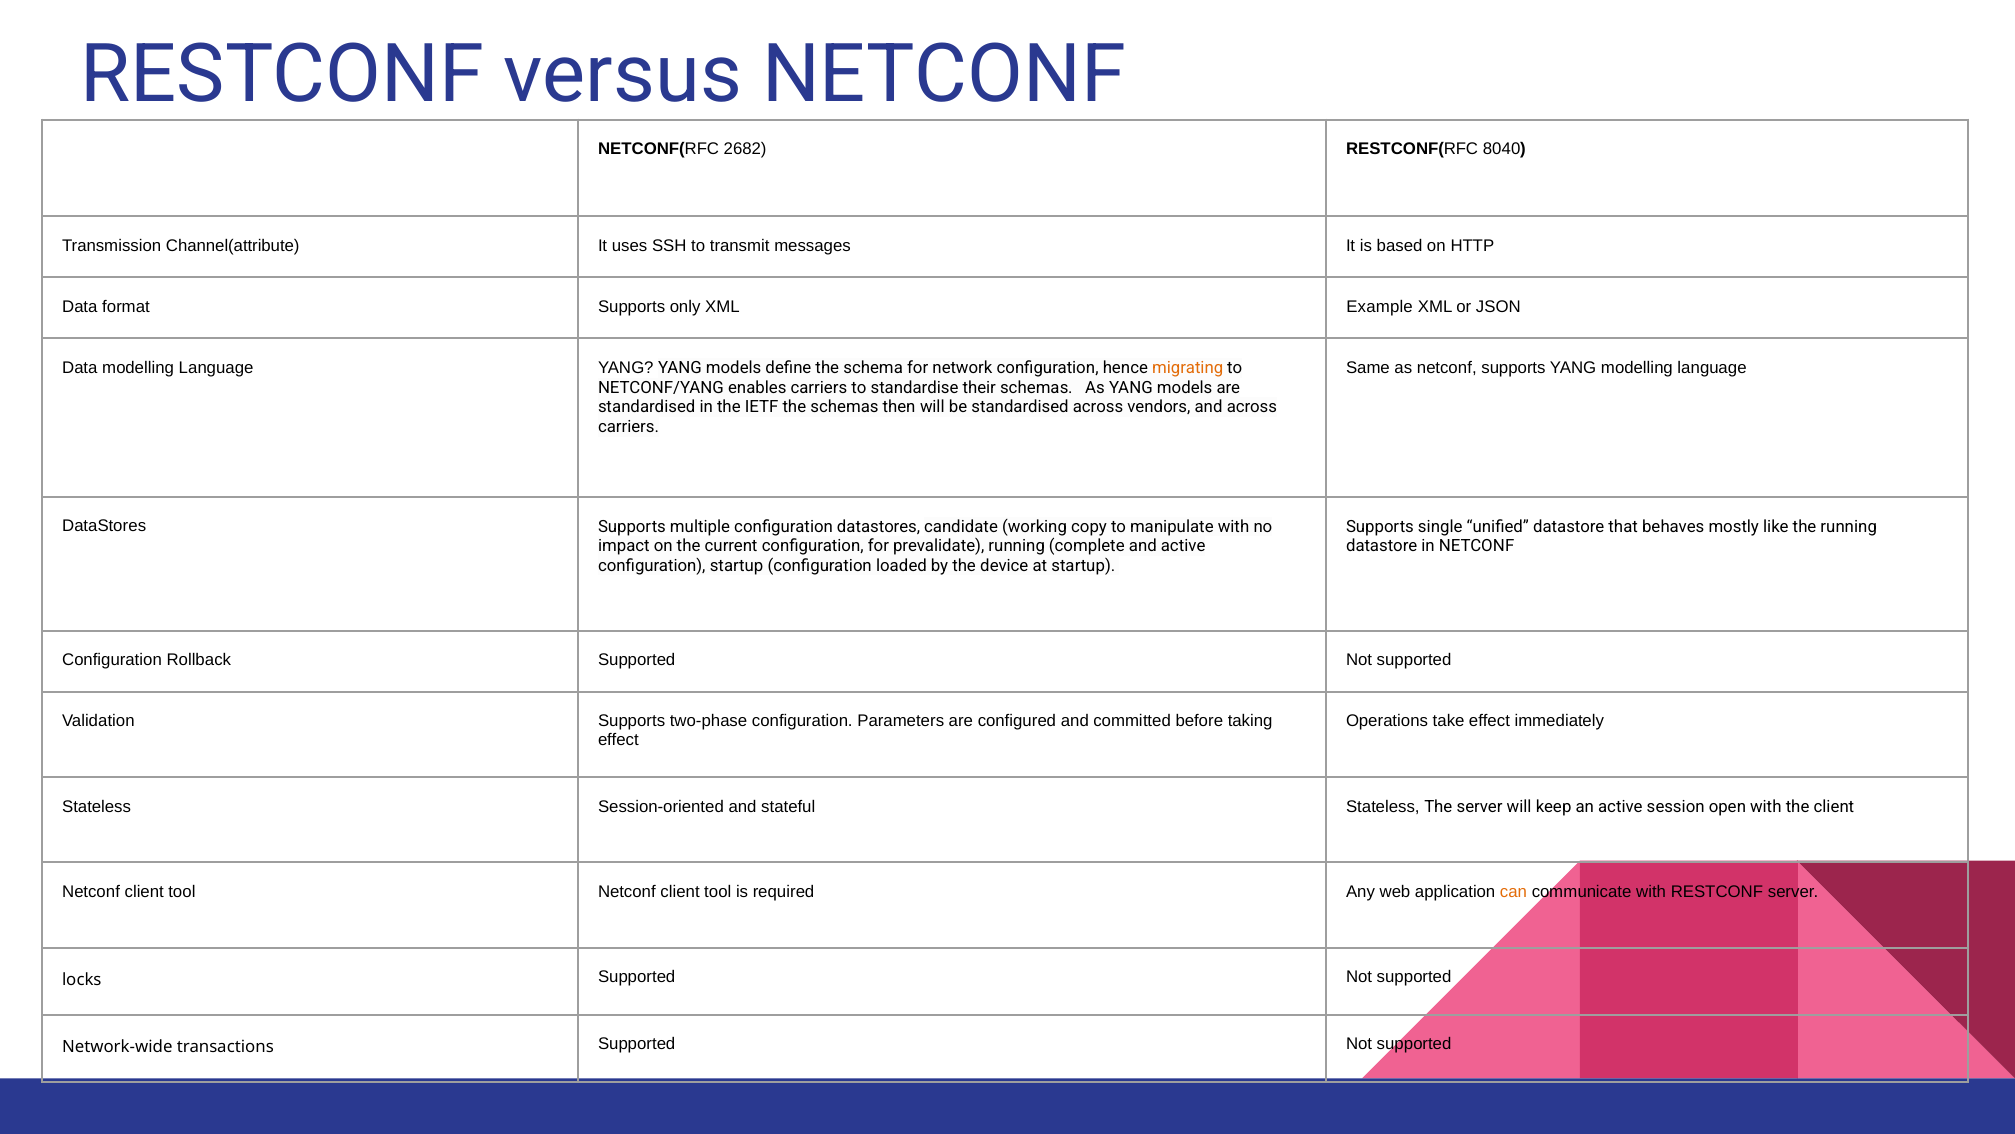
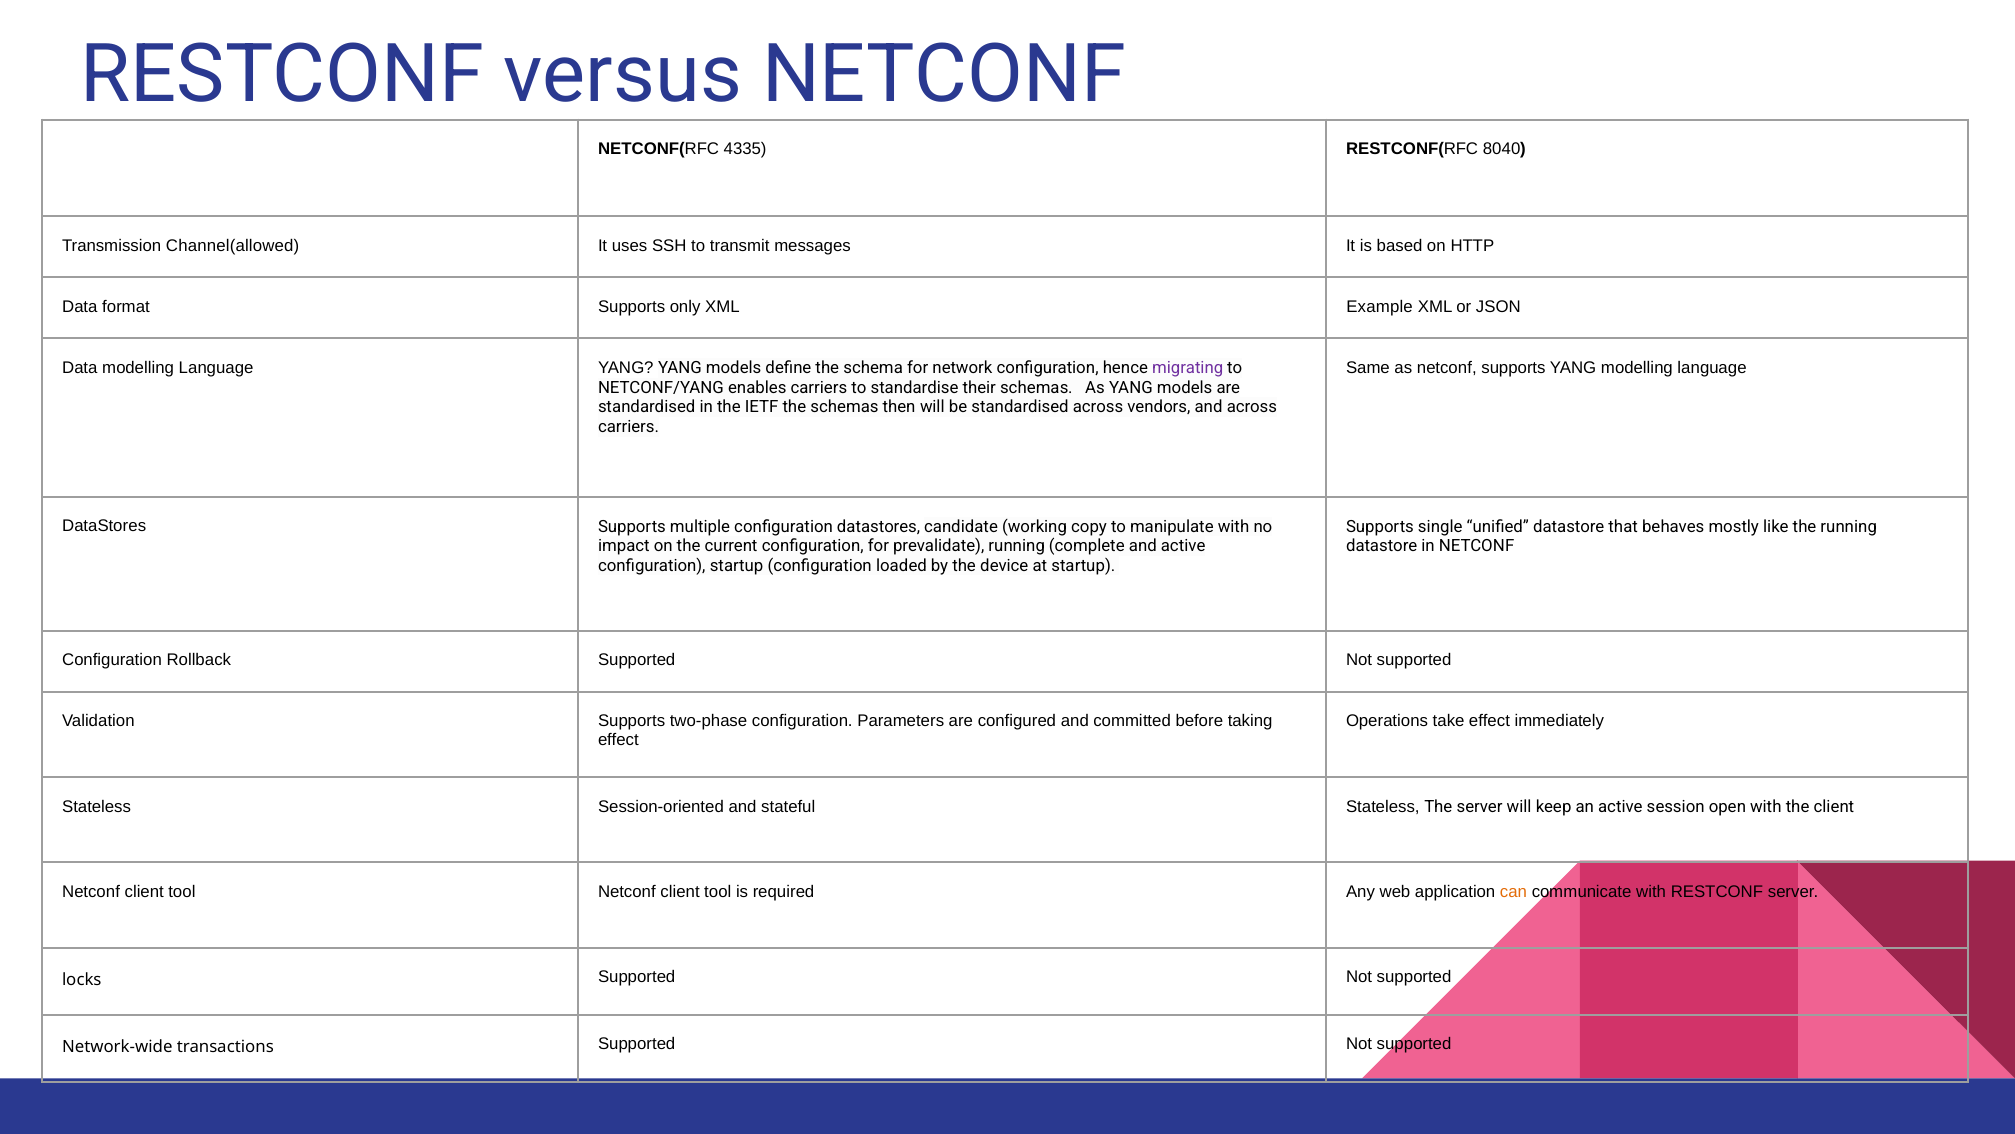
2682: 2682 -> 4335 (745, 149)
Channel(attribute: Channel(attribute -> Channel(allowed (233, 246)
migrating colour: orange -> purple (1188, 368)
